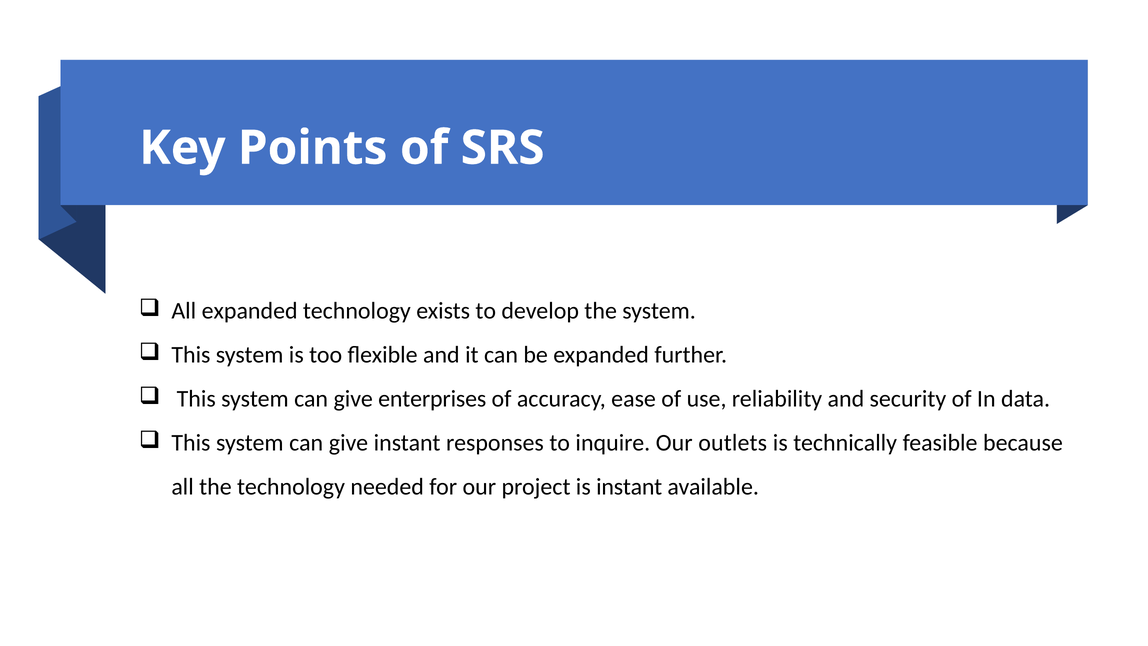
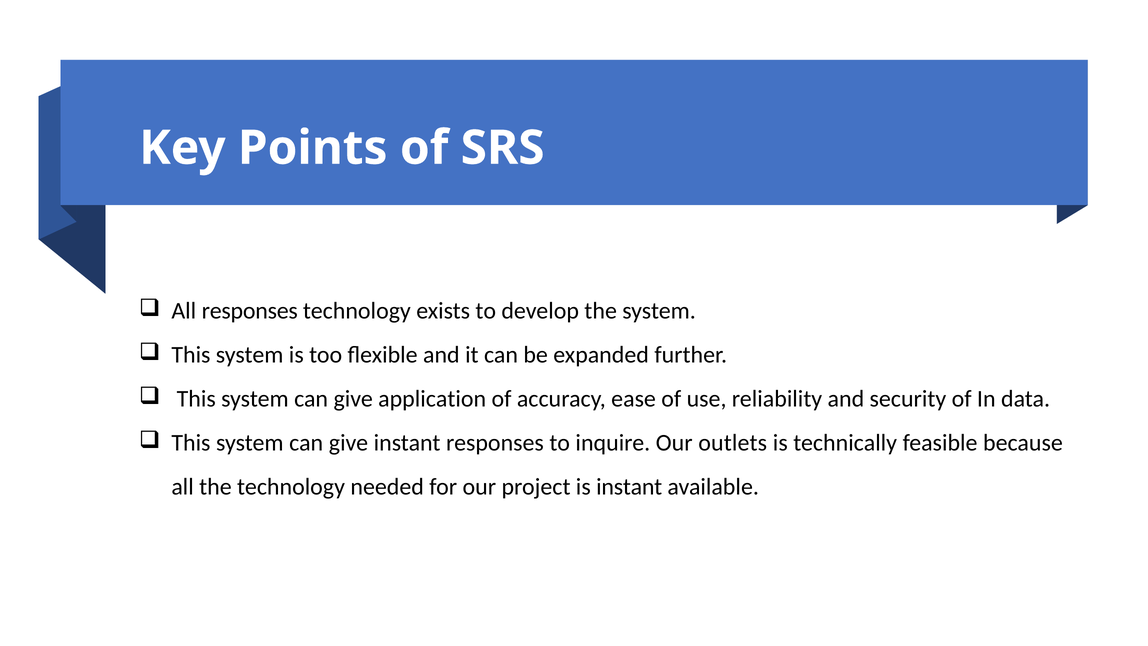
All expanded: expanded -> responses (250, 311)
enterprises: enterprises -> application (432, 399)
